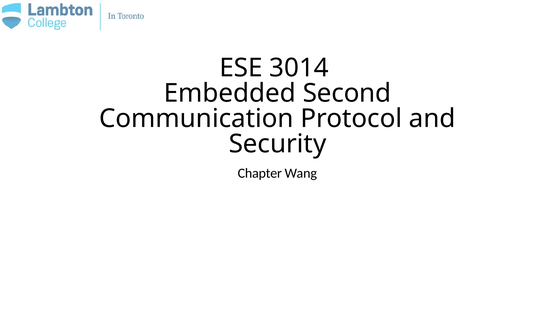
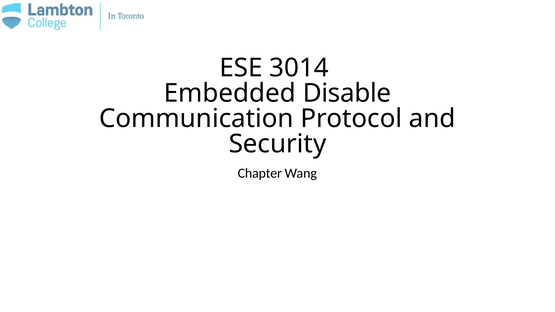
Second: Second -> Disable (347, 93)
